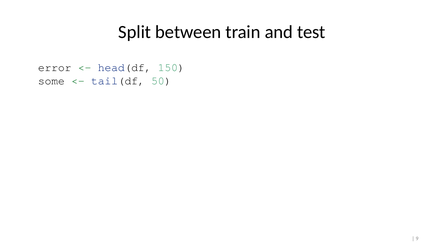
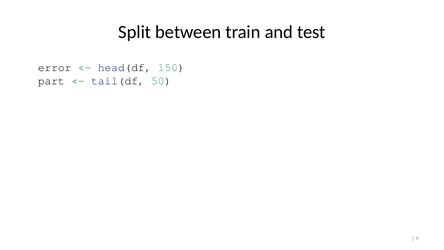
some: some -> part (51, 81)
